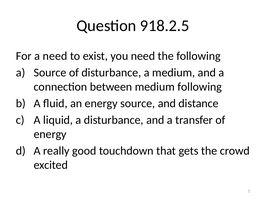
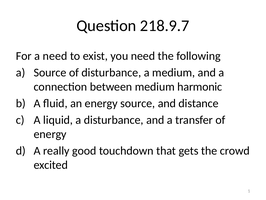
918.2.5: 918.2.5 -> 218.9.7 (165, 26)
medium following: following -> harmonic (200, 87)
